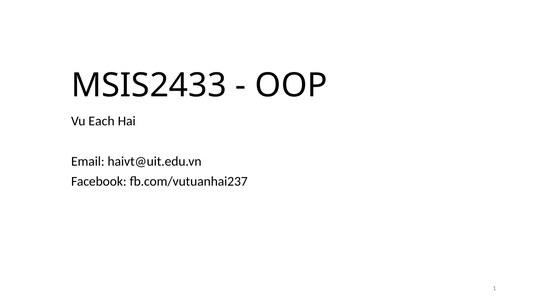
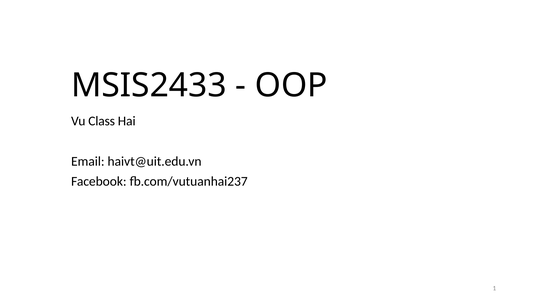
Each: Each -> Class (102, 121)
